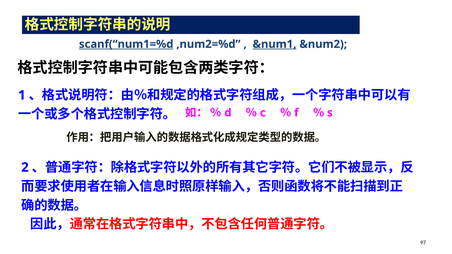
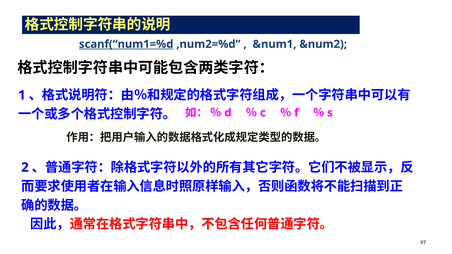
&num1 underline: present -> none (274, 44)
